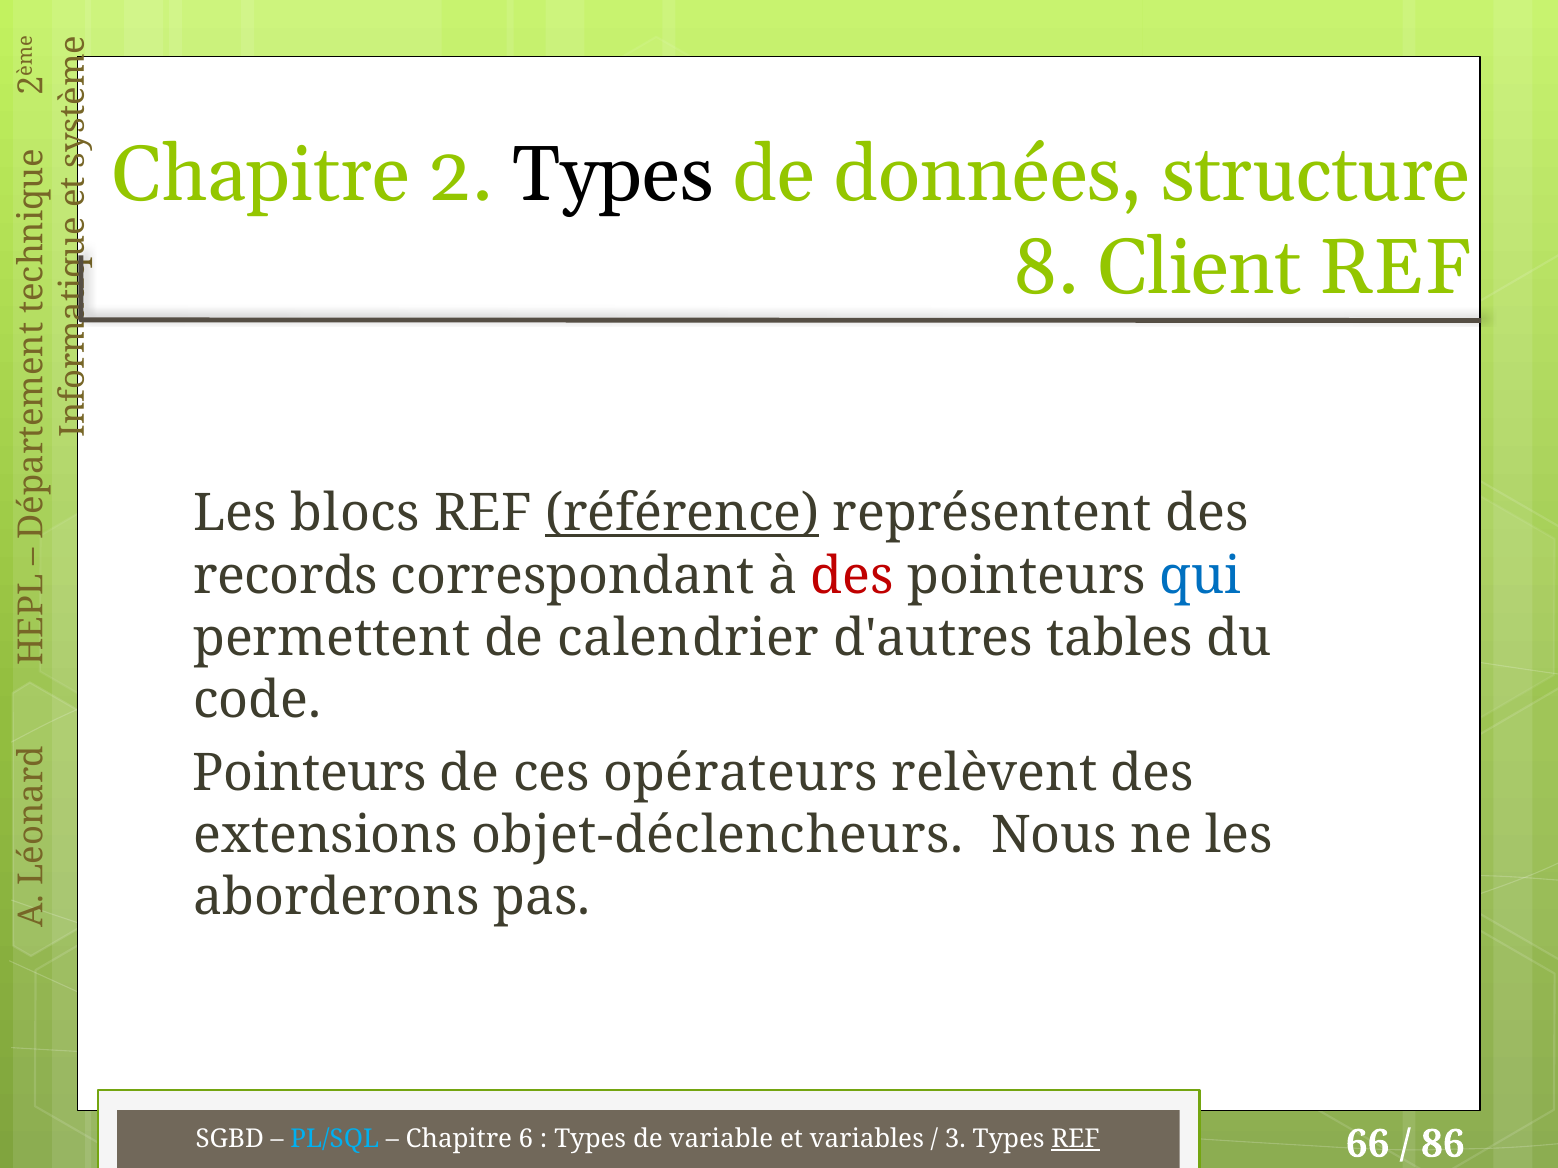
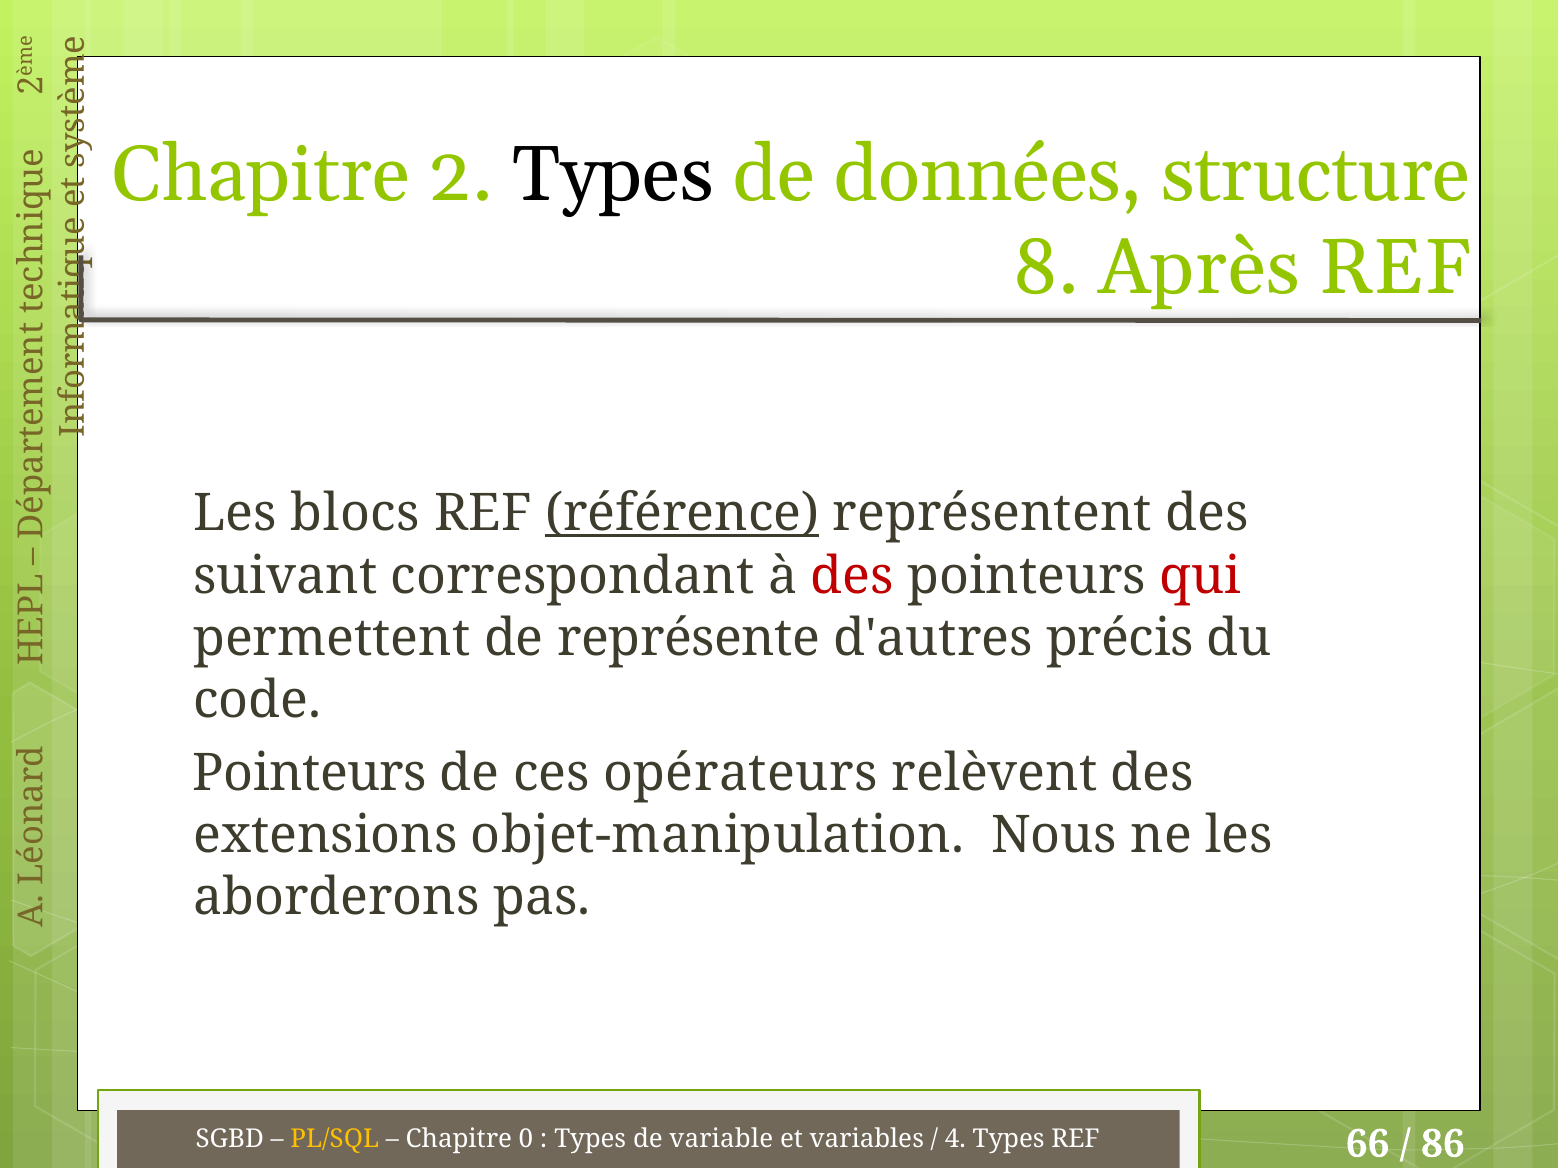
Client: Client -> Après (1199, 268)
records: records -> suivant (285, 576)
qui colour: blue -> red (1200, 576)
calendrier: calendrier -> représente (689, 638)
tables: tables -> précis (1120, 638)
objet-déclencheurs: objet-déclencheurs -> objet-manipulation (718, 836)
PL/SQL colour: light blue -> yellow (335, 1139)
6: 6 -> 0 (526, 1139)
3: 3 -> 4 (955, 1139)
REF underline: present -> none (1076, 1139)
